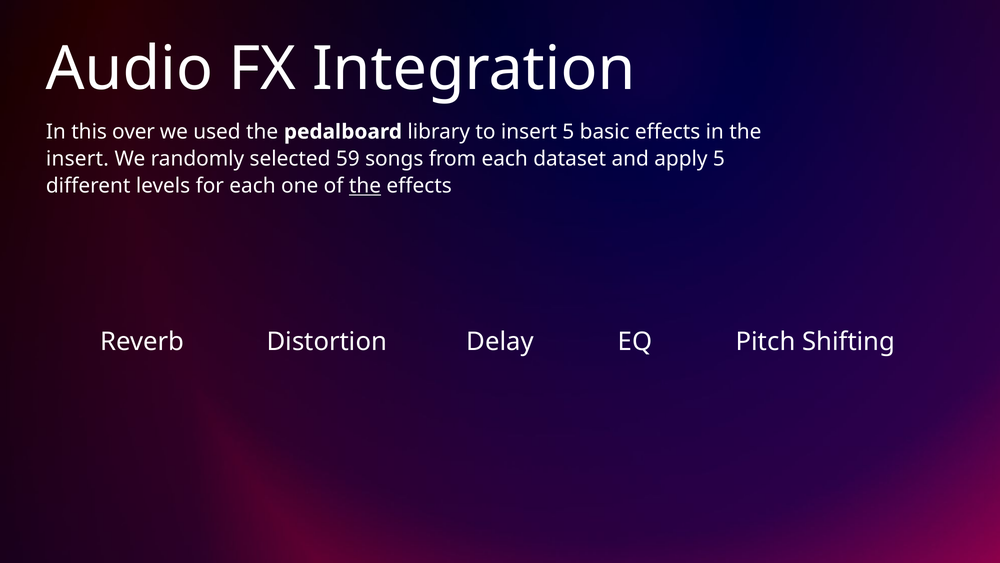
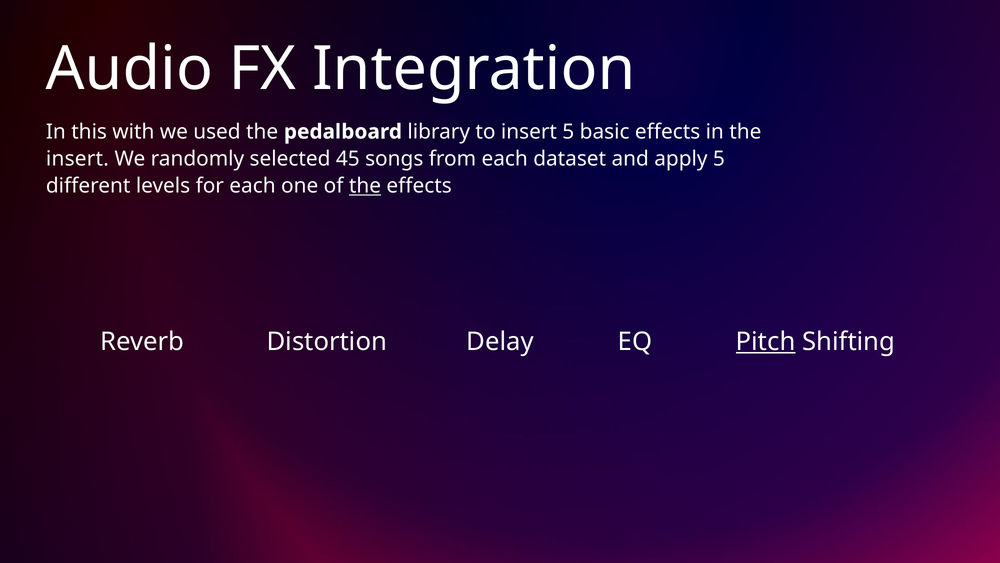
over: over -> with (133, 132)
59: 59 -> 45 (348, 159)
Pitch underline: none -> present (766, 341)
